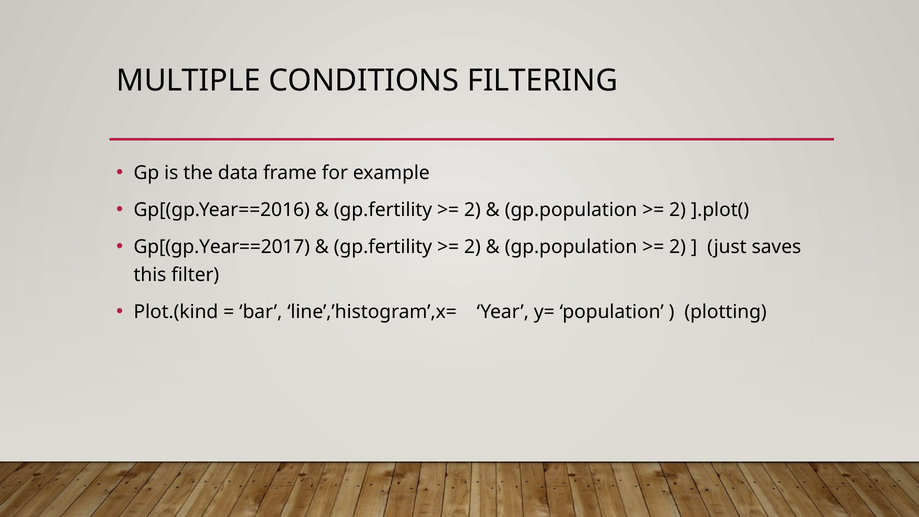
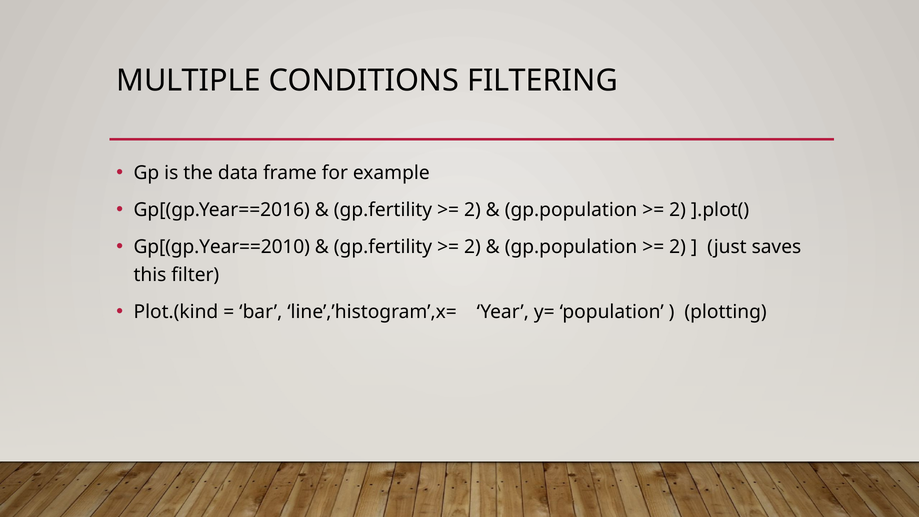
Gp[(gp.Year==2017: Gp[(gp.Year==2017 -> Gp[(gp.Year==2010 (222, 247)
